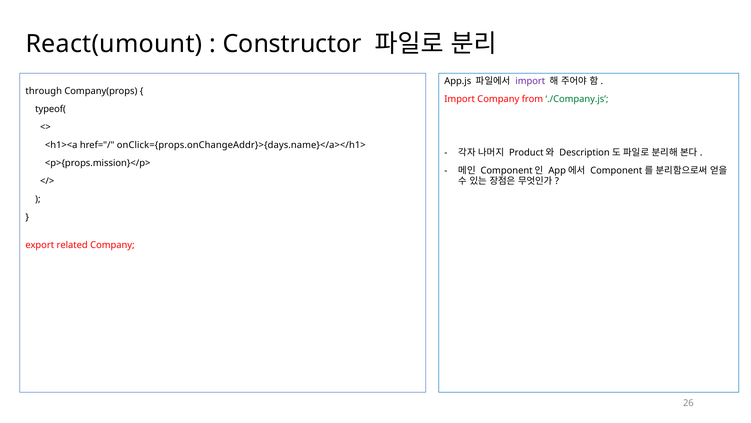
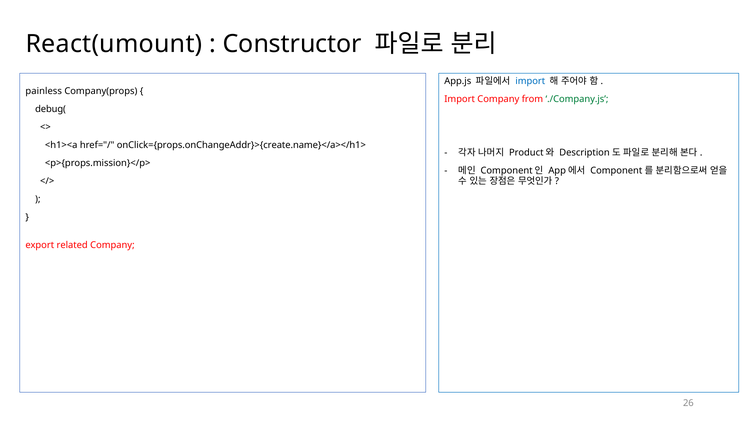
import colour: purple -> blue (530, 81)
through: through -> painless (44, 91)
typeof(: typeof( -> debug( (51, 109)
onClick={props.onChangeAddr}>{days.name}</a></h1>: onClick={props.onChangeAddr}>{days.name}</a></h1> -> onClick={props.onChangeAddr}>{create.name}</a></h1> (241, 145)
